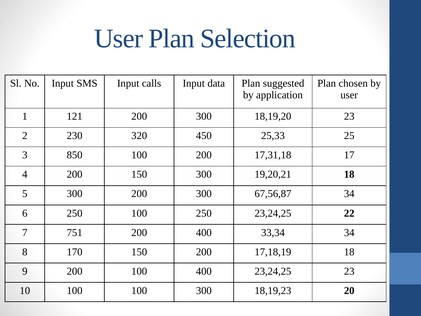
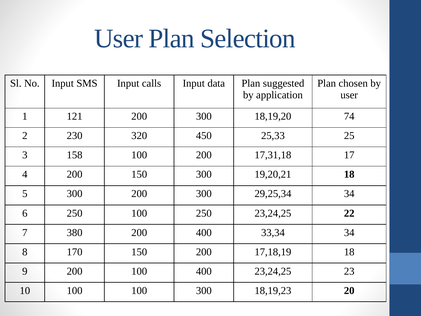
18,19,20 23: 23 -> 74 (349, 116)
850: 850 -> 158 (75, 155)
67,56,87: 67,56,87 -> 29,25,34 (273, 194)
751: 751 -> 380 (75, 232)
